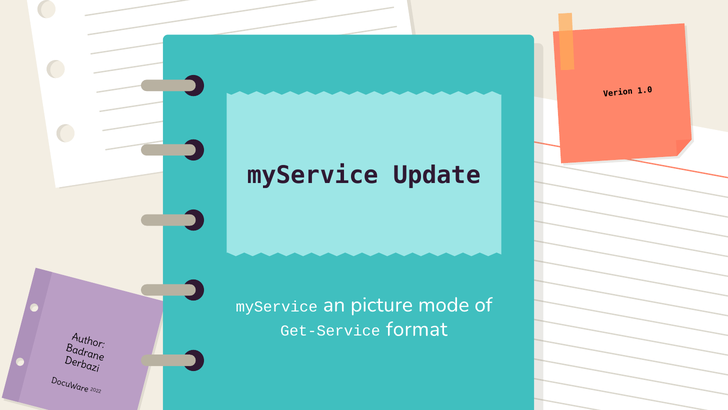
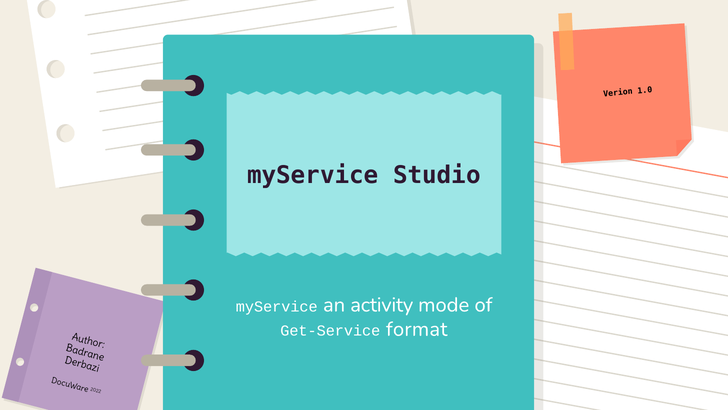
Update: Update -> Studio (437, 175)
picture: picture -> activity (382, 304)
